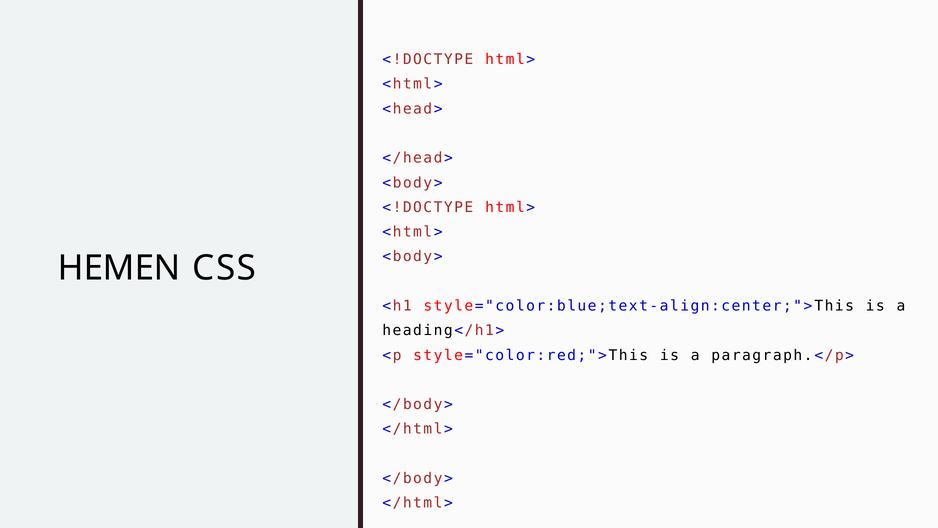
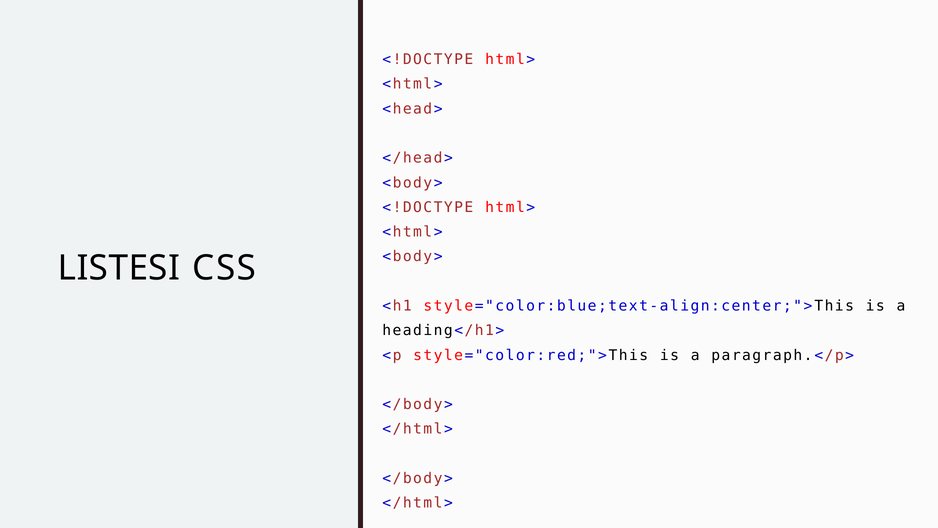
HEMEN: HEMEN -> LISTESI (119, 268)
